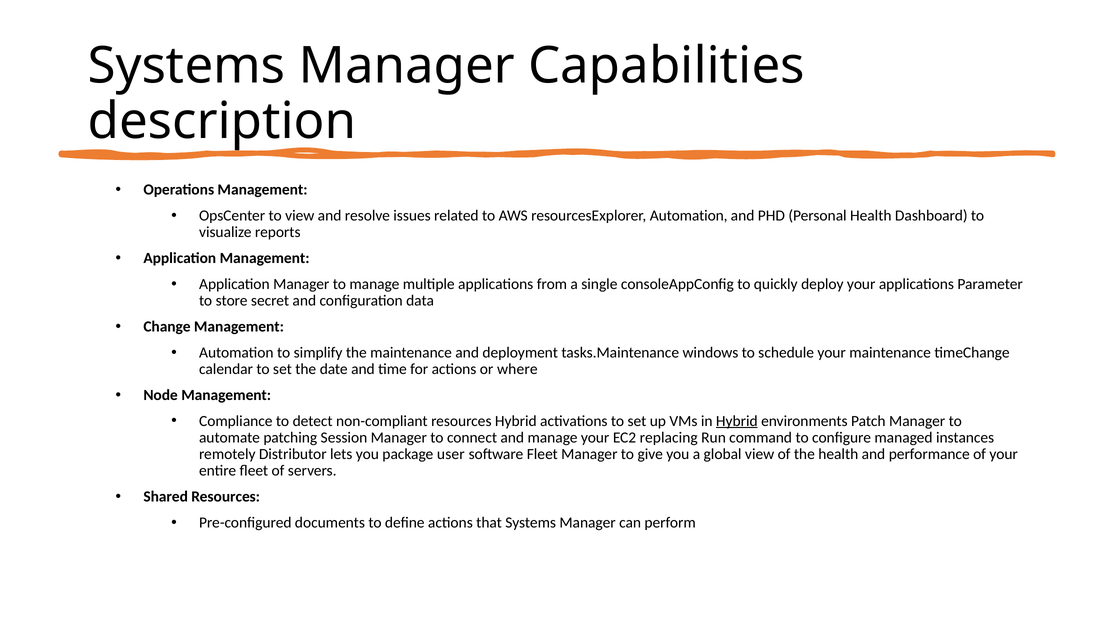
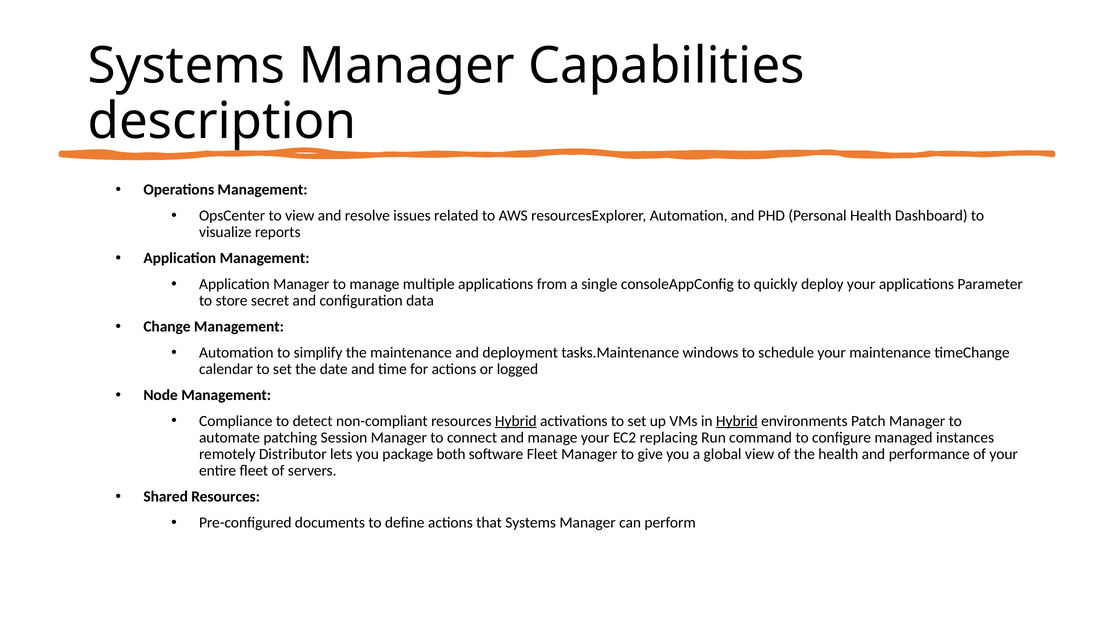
where: where -> logged (517, 370)
Hybrid underline: none -> present (516, 421)
user: user -> both (451, 455)
